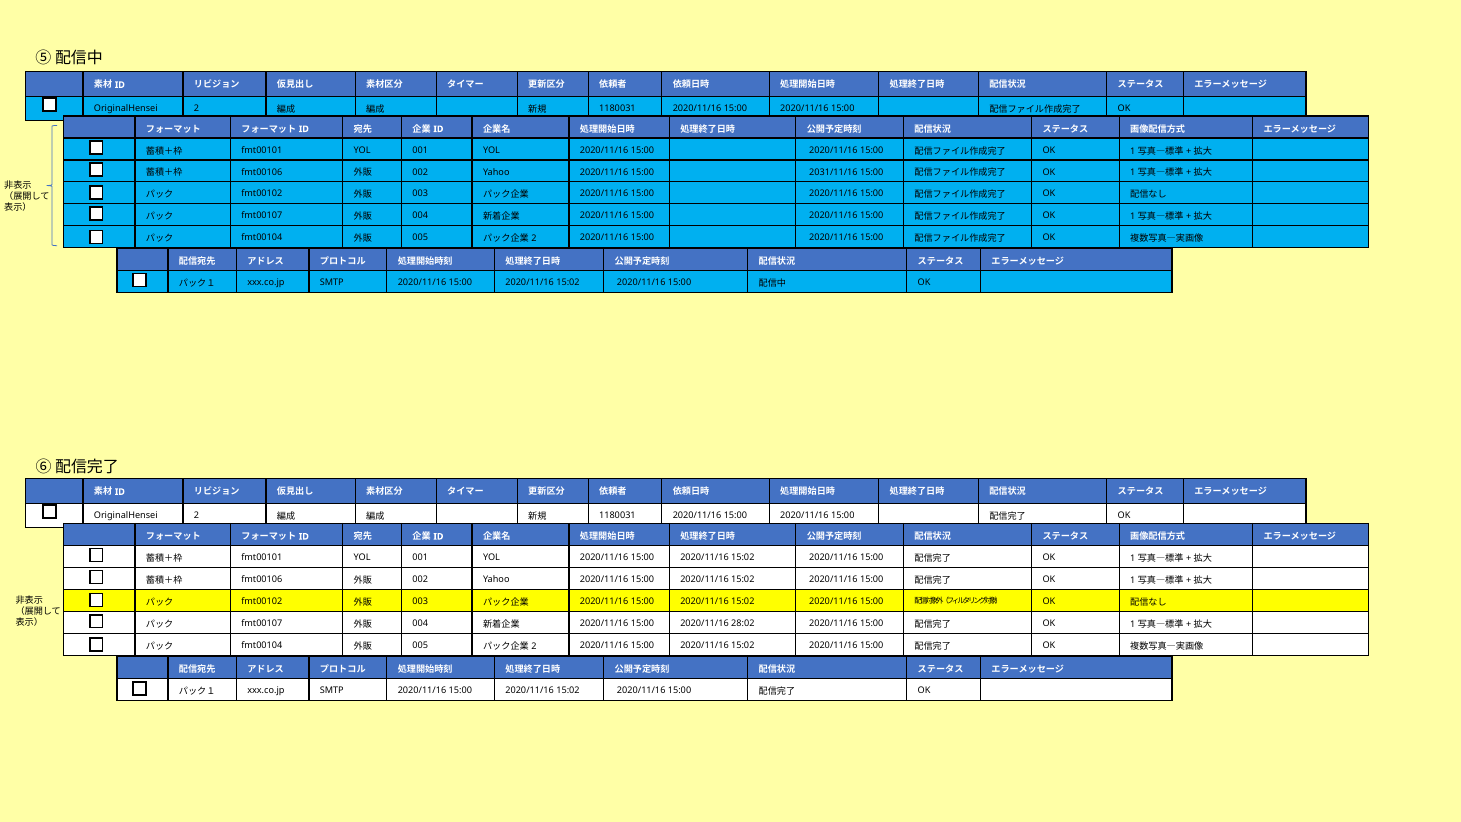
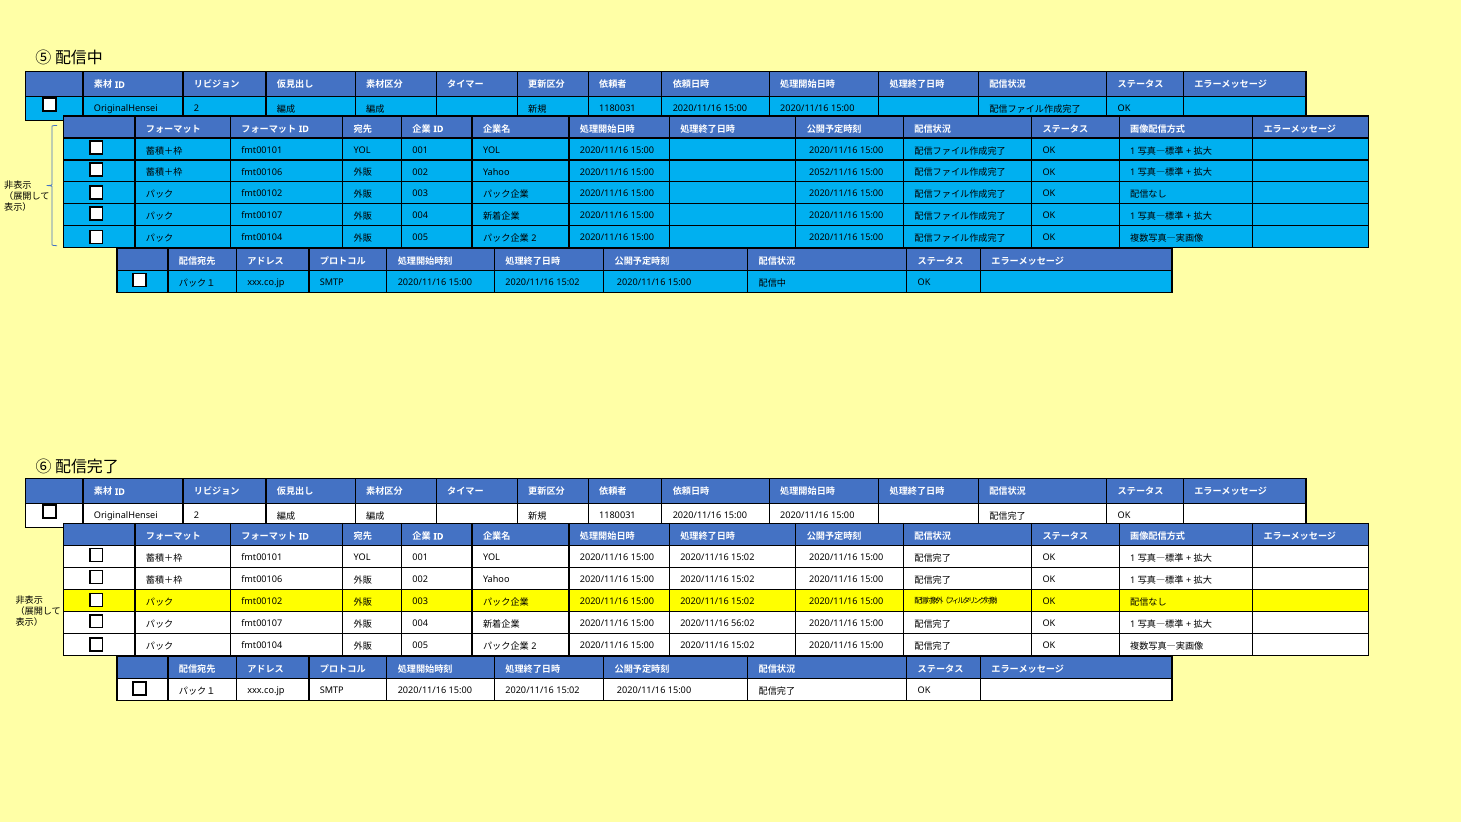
2031/11/16: 2031/11/16 -> 2052/11/16 (833, 172)
28:02: 28:02 -> 56:02 (743, 623)
